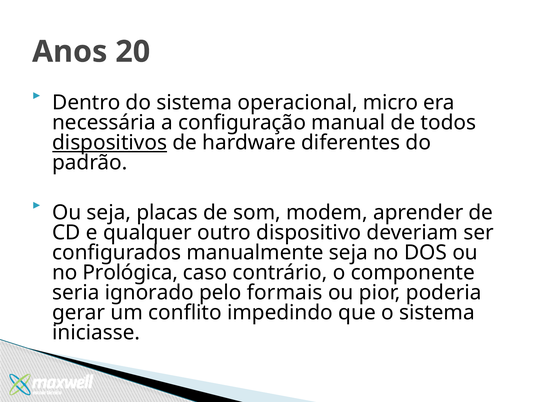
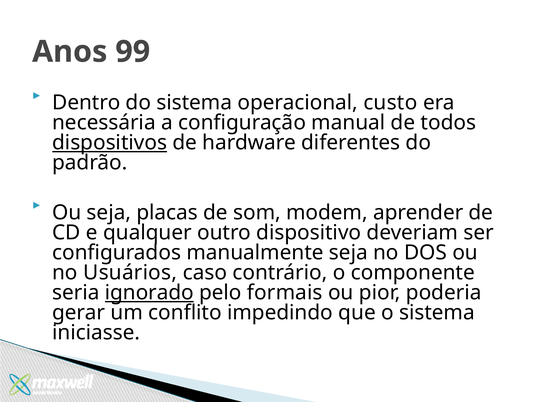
20: 20 -> 99 (133, 52)
micro: micro -> custo (390, 103)
Prológica: Prológica -> Usuários (130, 273)
ignorado underline: none -> present (149, 293)
